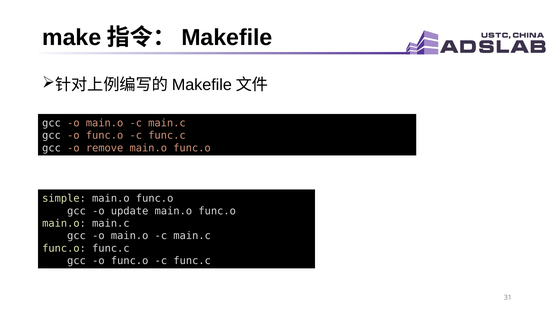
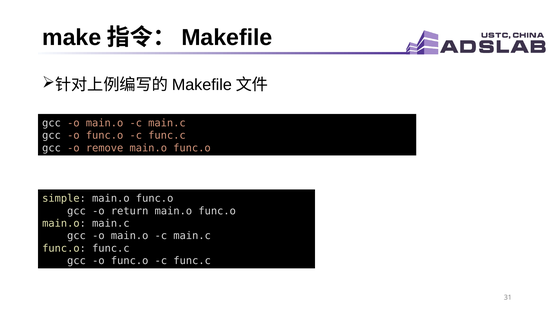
update: update -> return (130, 211)
